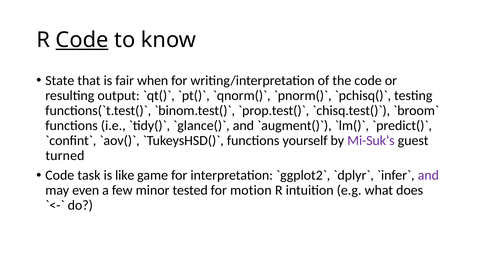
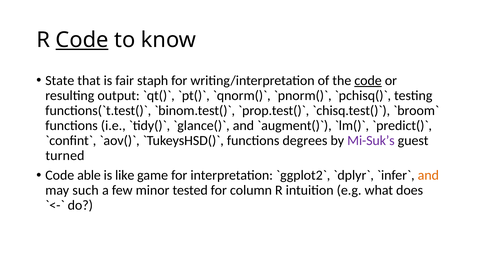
when: when -> staph (153, 81)
code underline: none -> present (368, 81)
yourself: yourself -> degrees (305, 141)
task: task -> able (89, 176)
and colour: purple -> orange (428, 176)
even: even -> such (86, 191)
motion: motion -> column (251, 191)
